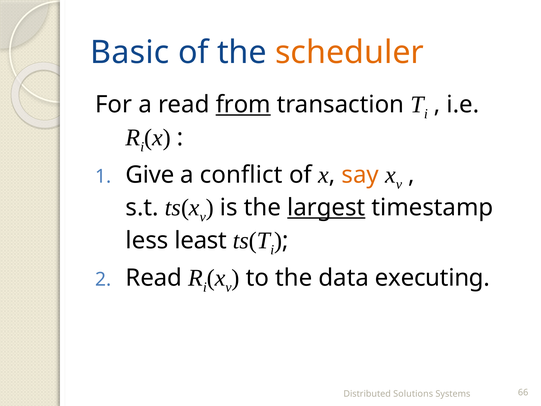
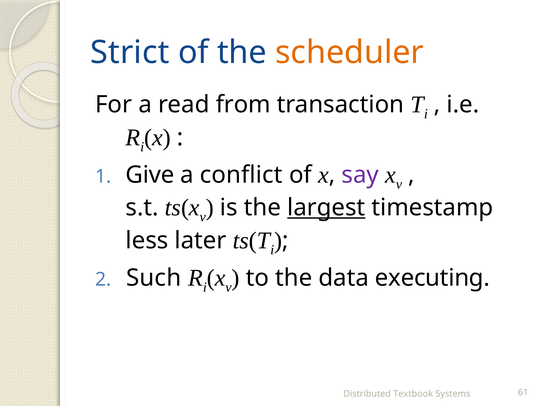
Basic: Basic -> Strict (130, 52)
from underline: present -> none (243, 104)
say colour: orange -> purple (360, 175)
least: least -> later (201, 240)
Read: Read -> Such (154, 278)
Solutions: Solutions -> Textbook (413, 394)
66: 66 -> 61 (523, 392)
